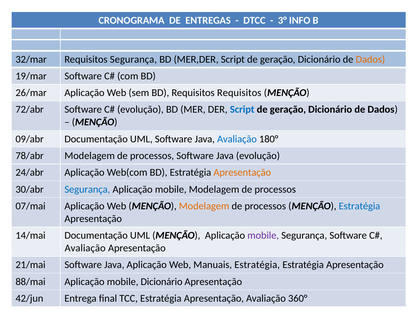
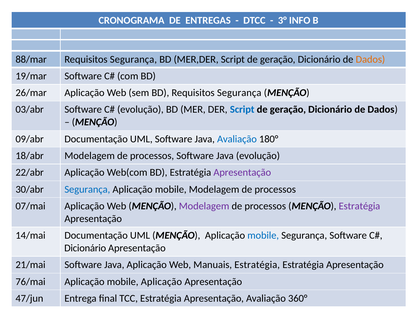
32/mar: 32/mar -> 88/mar (31, 59)
BD Requisitos Requisitos: Requisitos -> Segurança (239, 93)
72/abr: 72/abr -> 03/abr (30, 110)
78/abr: 78/abr -> 18/abr (30, 156)
24/abr: 24/abr -> 22/abr (30, 173)
Apresentação colour: orange -> purple (242, 173)
Modelagem colour: orange -> purple (204, 206)
Estratégia colour: blue -> purple (359, 206)
mobile colour: purple -> blue (263, 236)
Avaliação: Avaliação -> Dicionário (85, 248)
88/mai: 88/mai -> 76/mai (31, 282)
mobile Dicionário: Dicionário -> Aplicação (161, 282)
42/jun: 42/jun -> 47/jun (29, 299)
